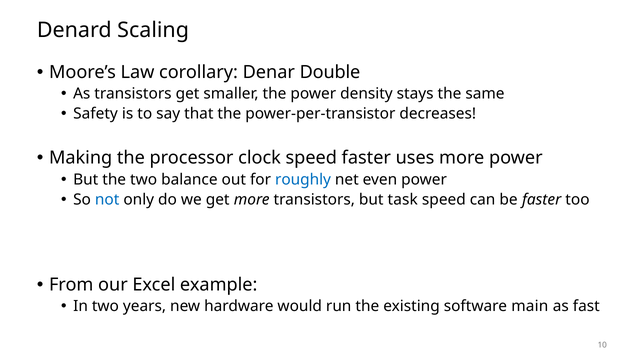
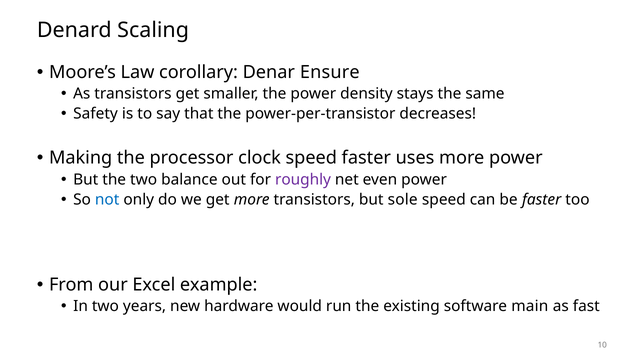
Double: Double -> Ensure (330, 72)
roughly colour: blue -> purple (303, 180)
task: task -> sole (403, 200)
